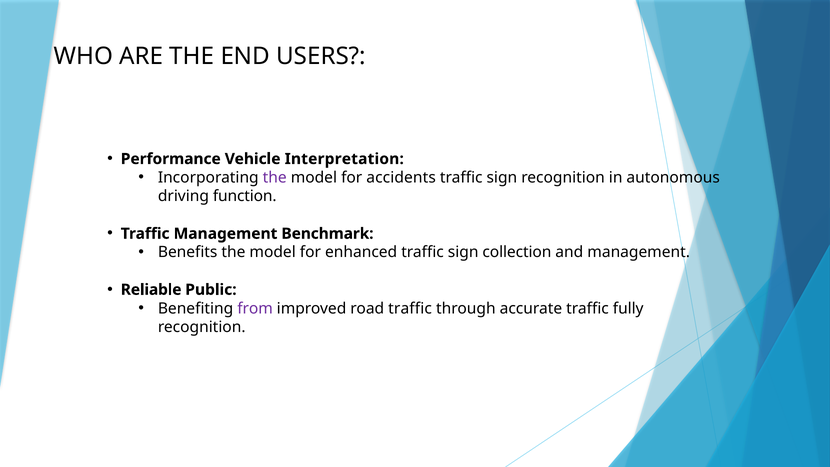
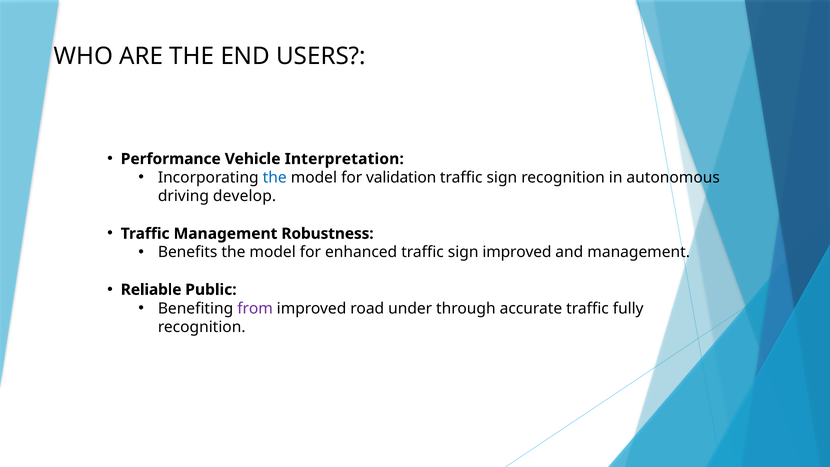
the colour: purple -> blue (275, 178)
accidents: accidents -> validation (401, 178)
function: function -> develop (245, 196)
Benchmark: Benchmark -> Robustness (327, 234)
sign collection: collection -> improved (517, 252)
road traffic: traffic -> under (410, 308)
